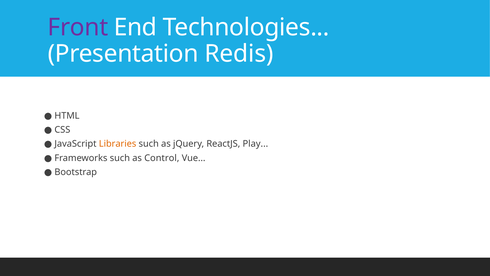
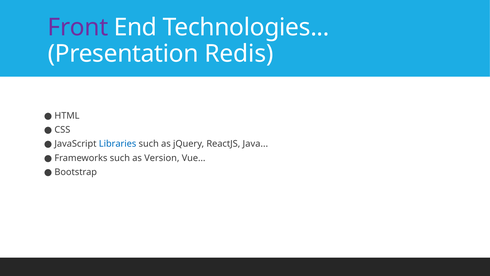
Libraries colour: orange -> blue (118, 144)
Play: Play -> Java (255, 144)
Control: Control -> Version (162, 158)
